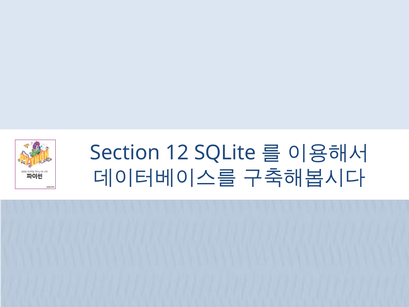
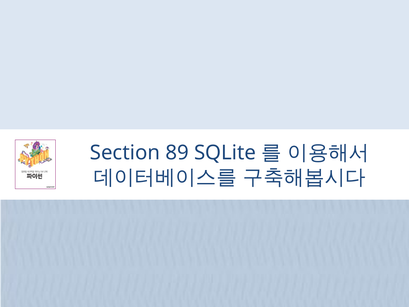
12: 12 -> 89 (177, 153)
